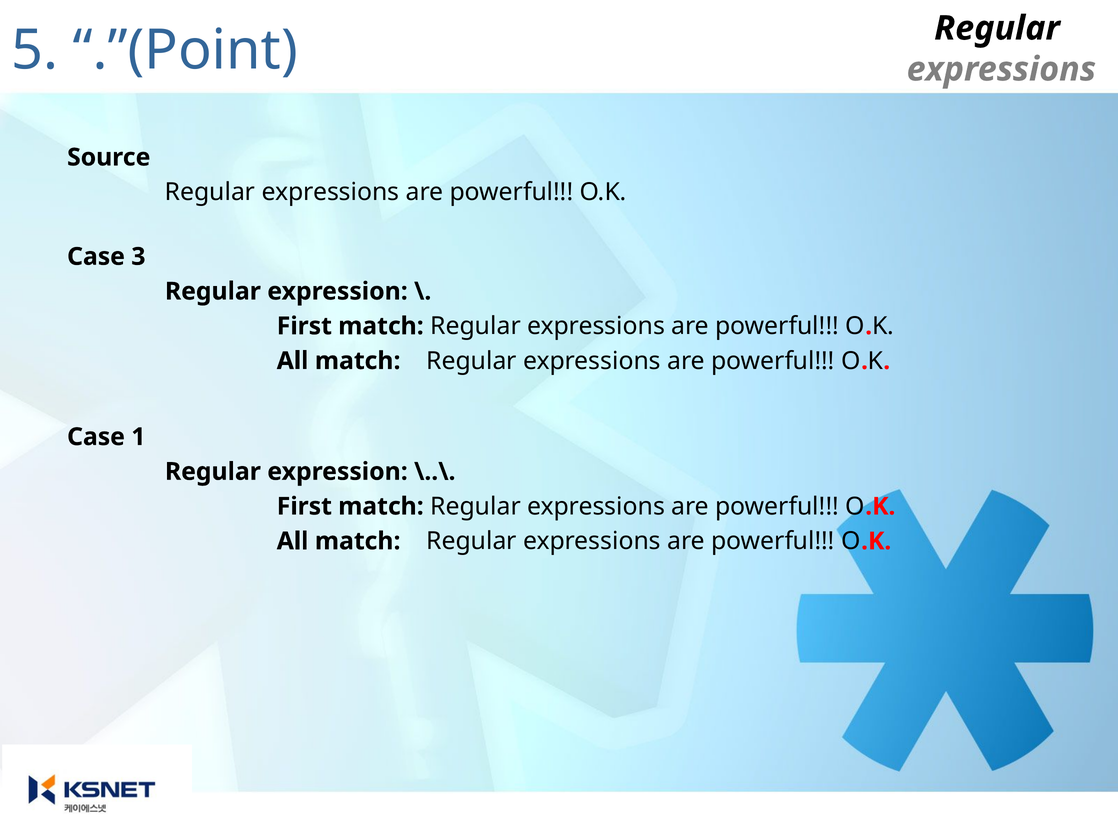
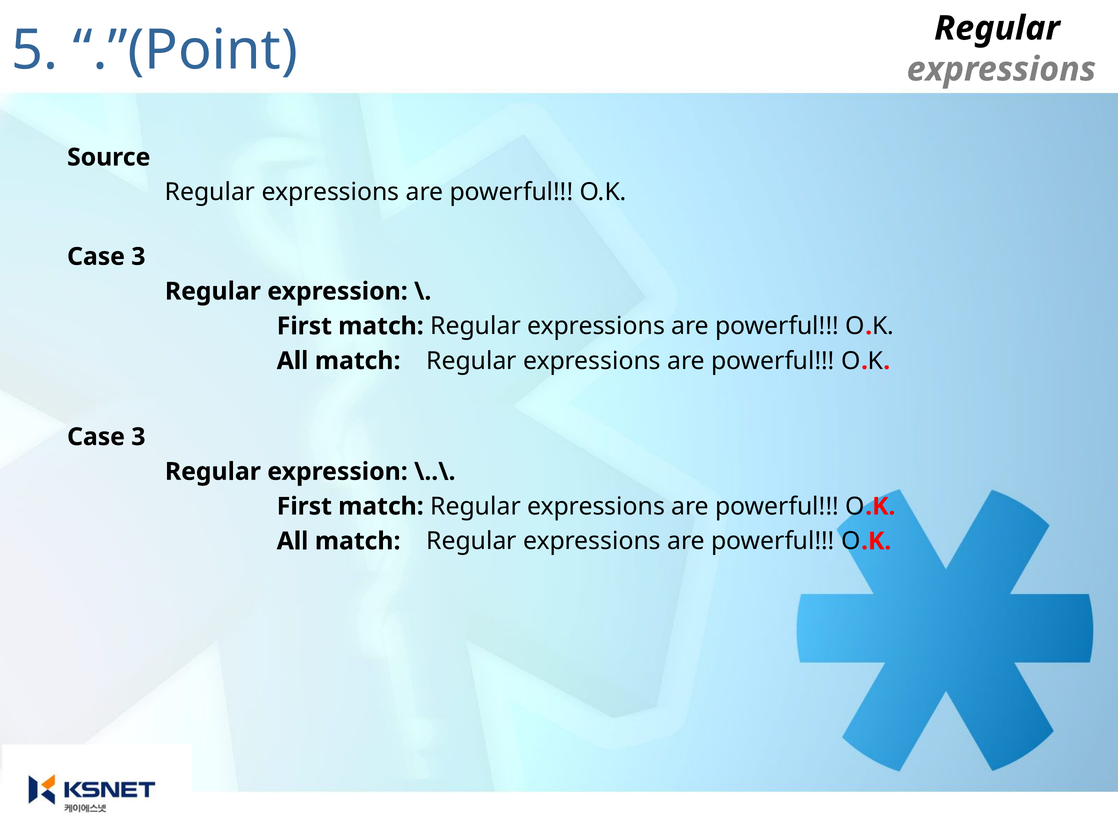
1: 1 -> 3 (138, 437)
